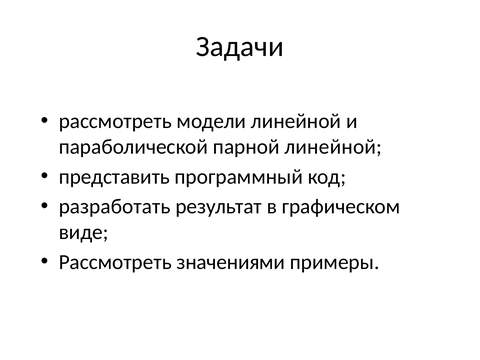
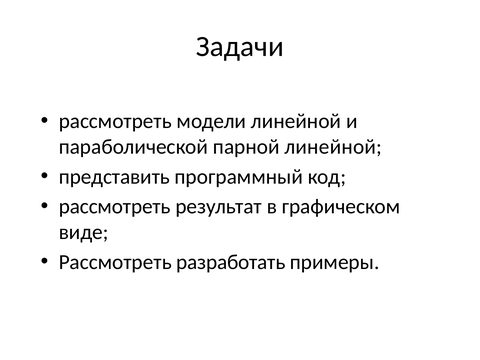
разработать: разработать -> рассмотреть (115, 207)
значениями: значениями -> разработать (231, 262)
